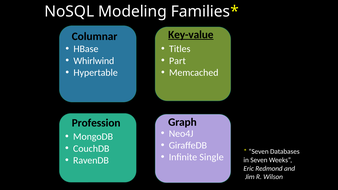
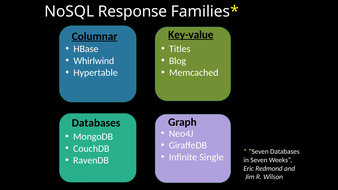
Modeling: Modeling -> Response (133, 12)
Columnar underline: none -> present (95, 36)
Part: Part -> Blog (178, 61)
Profession: Profession -> Databases (96, 123)
